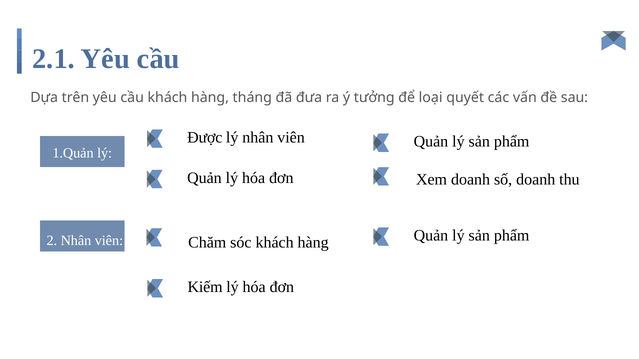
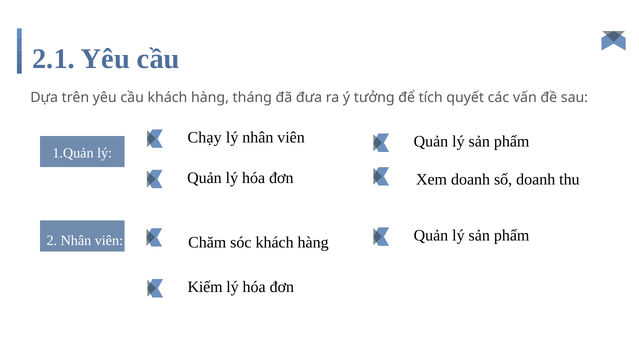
loại: loại -> tích (431, 98)
Được: Được -> Chạy (205, 138)
